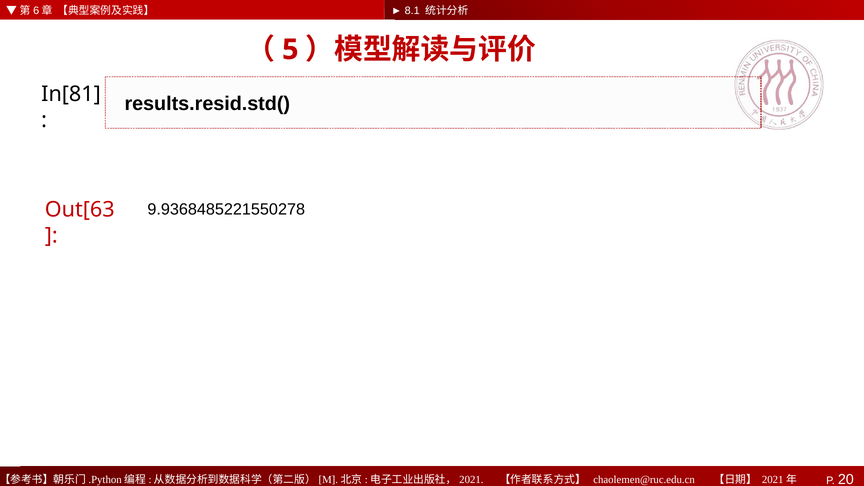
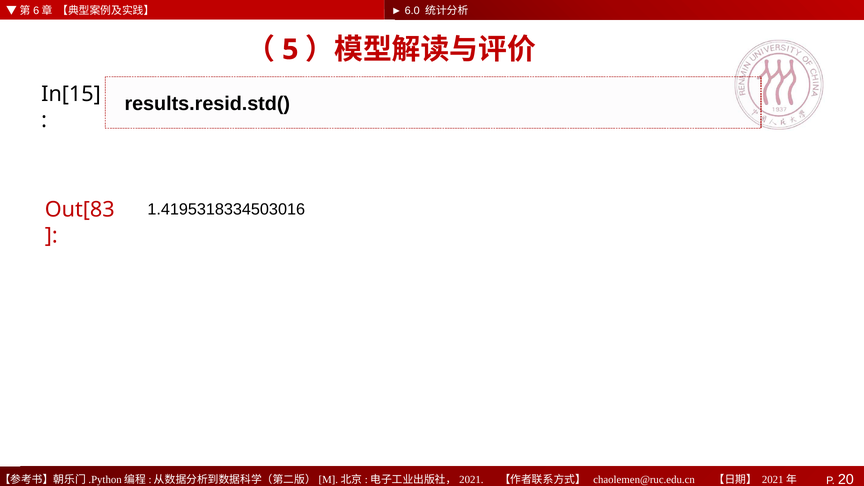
8.1: 8.1 -> 6.0 (412, 10)
In[81: In[81 -> In[15 (71, 94)
9.9368485221550278: 9.9368485221550278 -> 1.4195318334503016 (226, 209)
Out[63: Out[63 -> Out[83 (80, 210)
